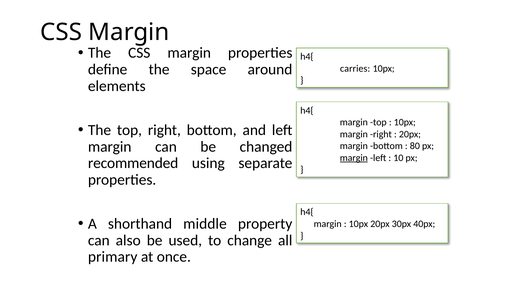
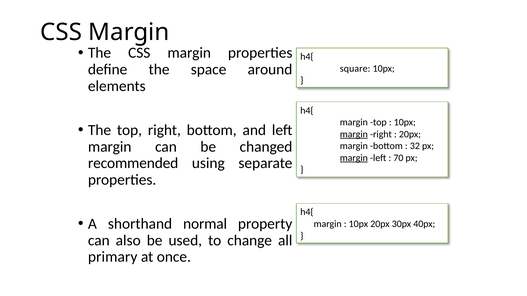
carries: carries -> square (355, 69)
margin underline: none -> present (354, 134)
80: 80 -> 32 (415, 146)
10: 10 -> 70 (398, 158)
middle: middle -> normal (205, 224)
